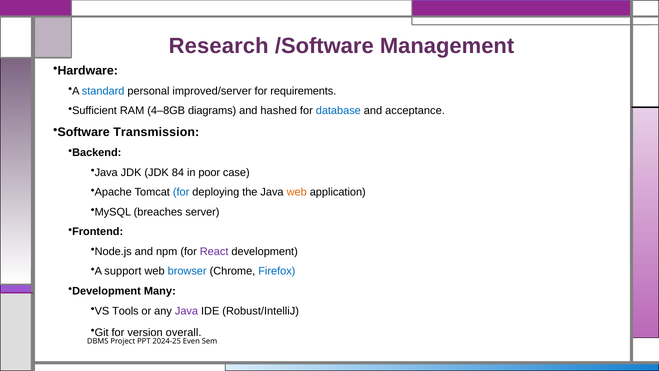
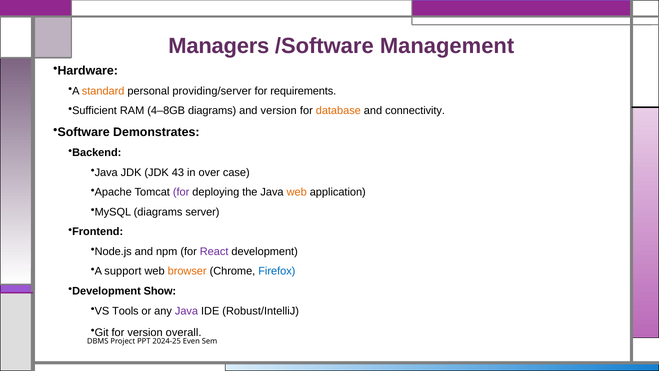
Research: Research -> Managers (219, 46)
standard colour: blue -> orange (103, 91)
improved/server: improved/server -> providing/server (212, 91)
and hashed: hashed -> version (279, 111)
database colour: blue -> orange (338, 111)
acceptance: acceptance -> connectivity (415, 111)
Transmission: Transmission -> Demonstrates (156, 132)
84: 84 -> 43 (178, 172)
poor: poor -> over (209, 172)
for colour: blue -> purple (181, 192)
MySQL breaches: breaches -> diagrams (158, 212)
browser colour: blue -> orange (187, 271)
Many: Many -> Show (160, 291)
